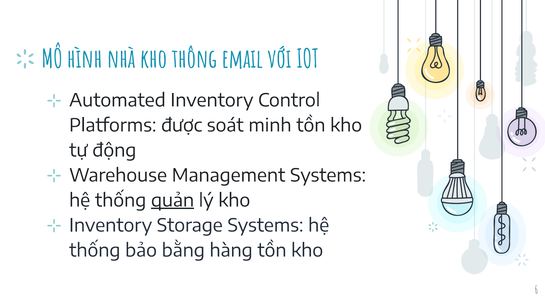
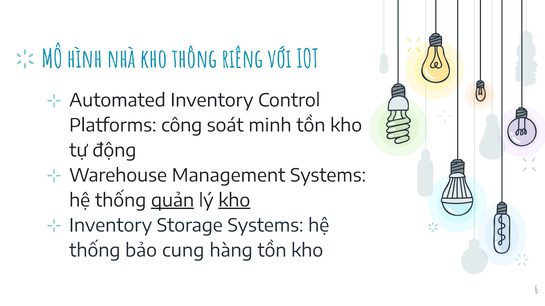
email: email -> riêng (242, 59)
được: được -> công (182, 126)
kho underline: none -> present (234, 201)
bằng: bằng -> cung (183, 251)
